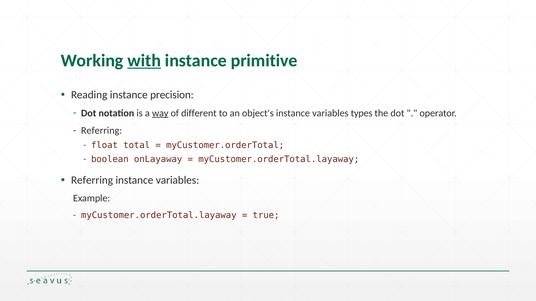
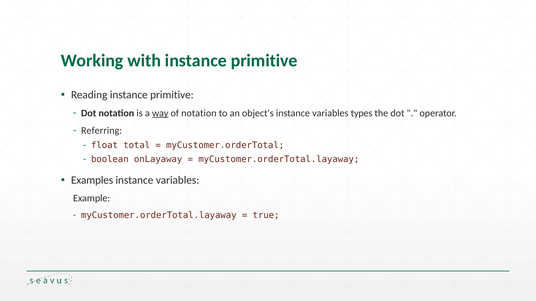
with underline: present -> none (144, 61)
Reading instance precision: precision -> primitive (172, 95)
of different: different -> notation (199, 113)
Referring: Referring -> Examples (92, 180)
